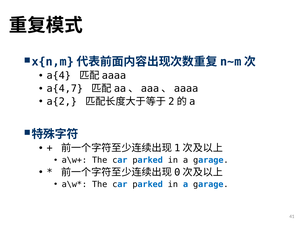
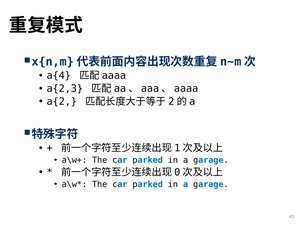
a{4,7: a{4,7 -> a{2,3 (65, 89)
